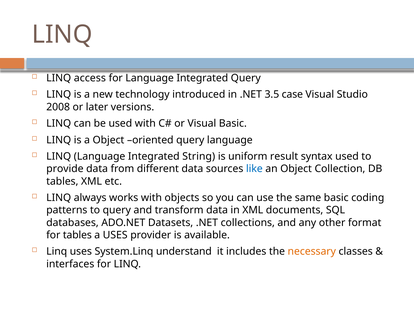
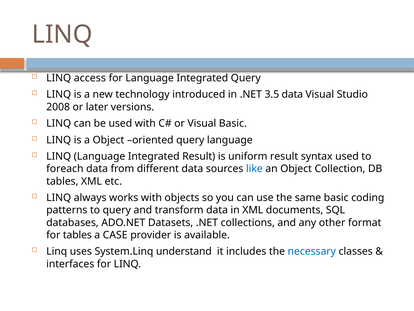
3.5 case: case -> data (292, 94)
Integrated String: String -> Result (199, 156)
provide: provide -> foreach (65, 169)
a USES: USES -> CASE (115, 235)
necessary colour: orange -> blue (312, 251)
